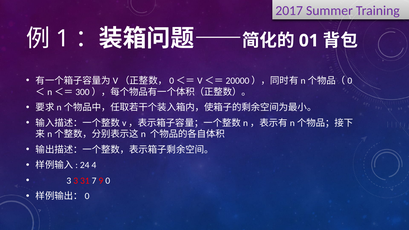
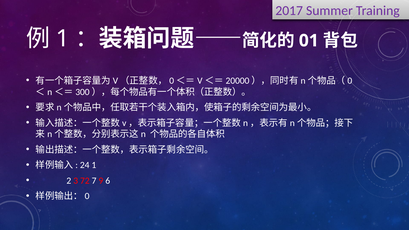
24 4: 4 -> 1 (94, 165)
3: 3 -> 2 (69, 181)
31: 31 -> 72 (85, 181)
0: 0 -> 6 (108, 181)
